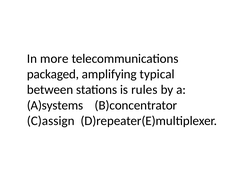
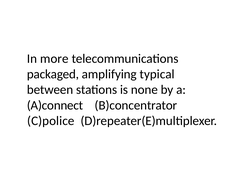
rules: rules -> none (144, 90)
A)systems: A)systems -> A)connect (55, 105)
C)assign: C)assign -> C)police (51, 121)
